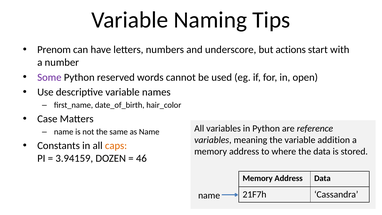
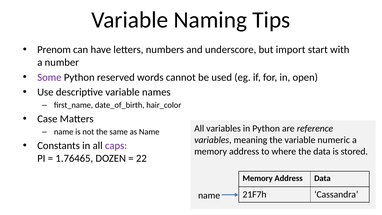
actions: actions -> import (291, 50)
addition: addition -> numeric (334, 140)
caps colour: orange -> purple (116, 146)
3.94159: 3.94159 -> 1.76465 (74, 158)
46: 46 -> 22 (141, 158)
